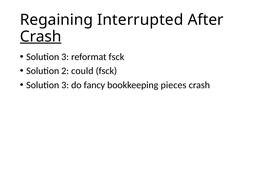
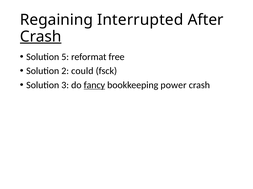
3: 3 -> 5 (65, 57)
reformat fsck: fsck -> free (117, 57)
fancy underline: none -> present (94, 85)
pieces: pieces -> power (174, 85)
